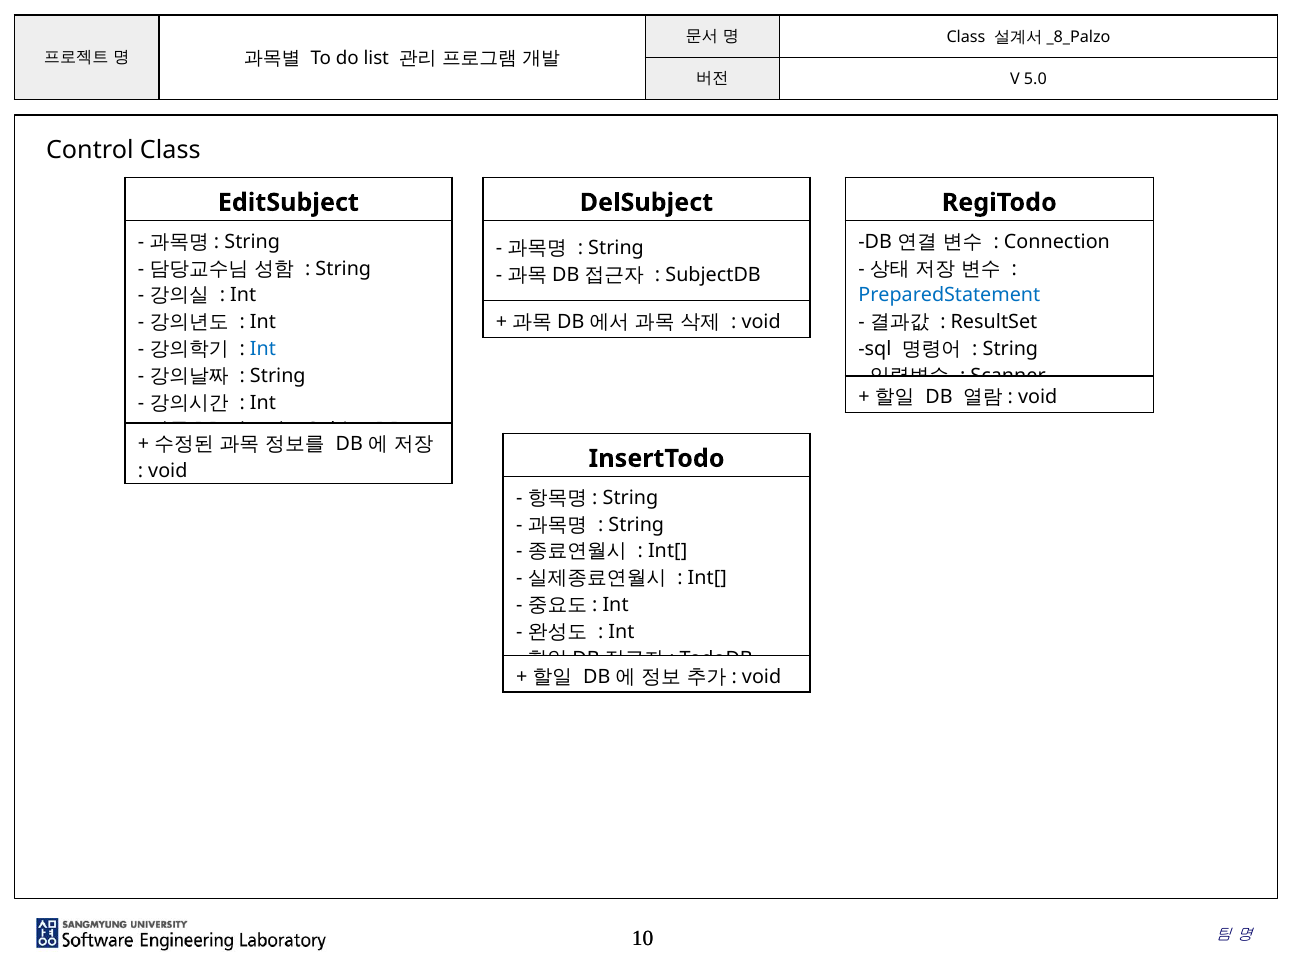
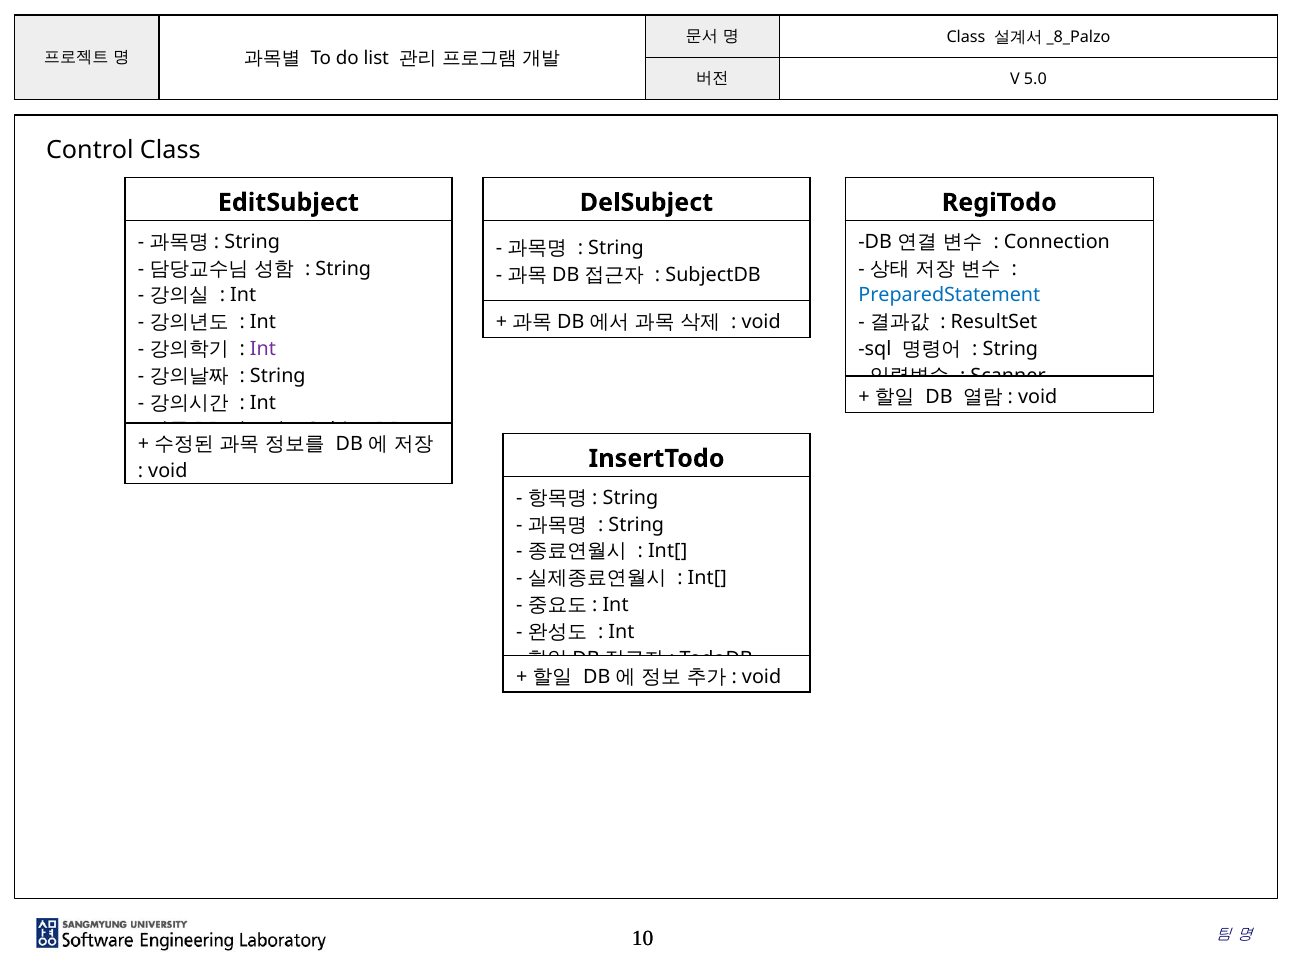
Int colour: blue -> purple (263, 350)
